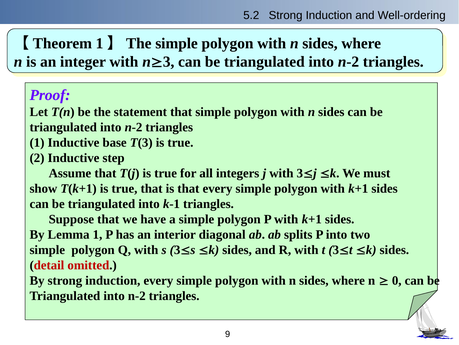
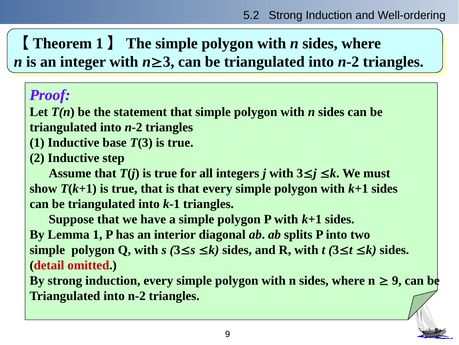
0: 0 -> 9 (397, 280)
